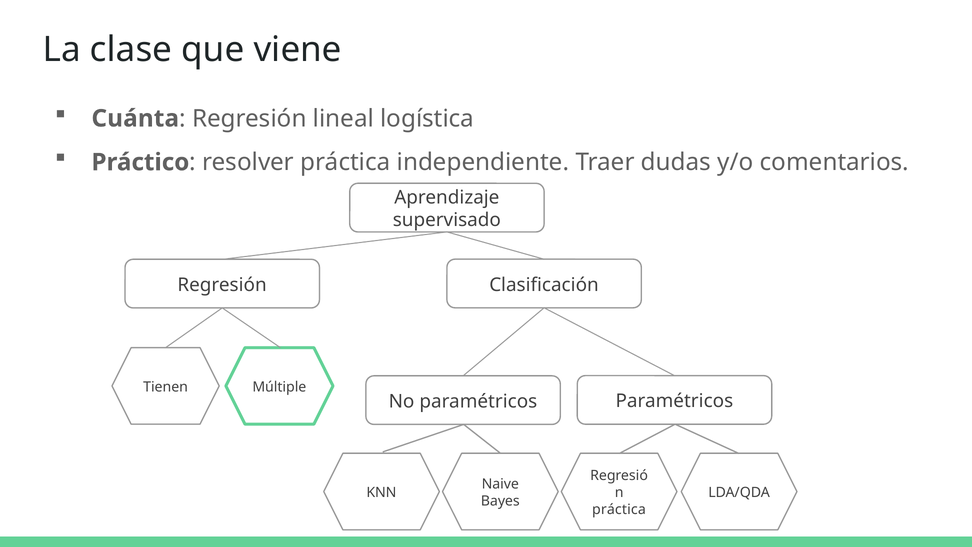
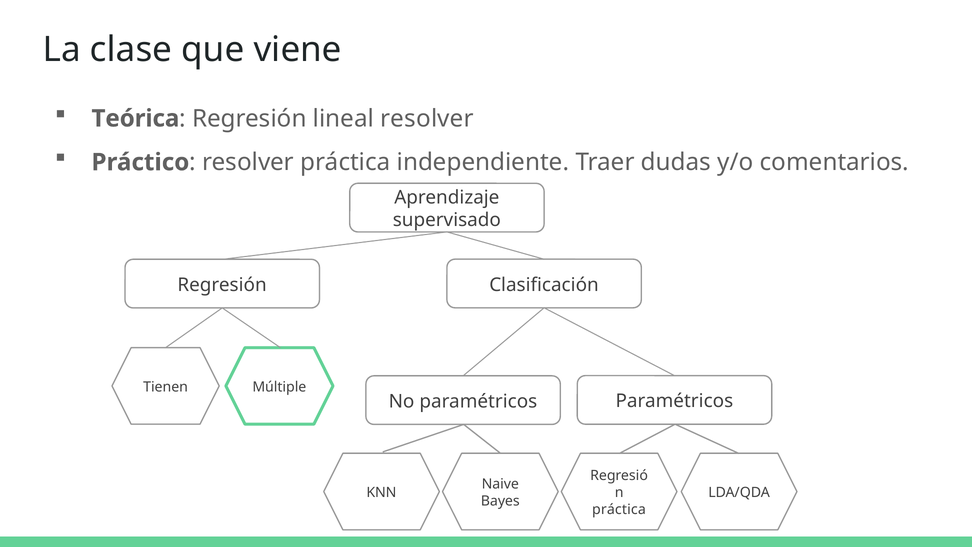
Cuánta: Cuánta -> Teórica (135, 118)
lineal logística: logística -> resolver (427, 118)
